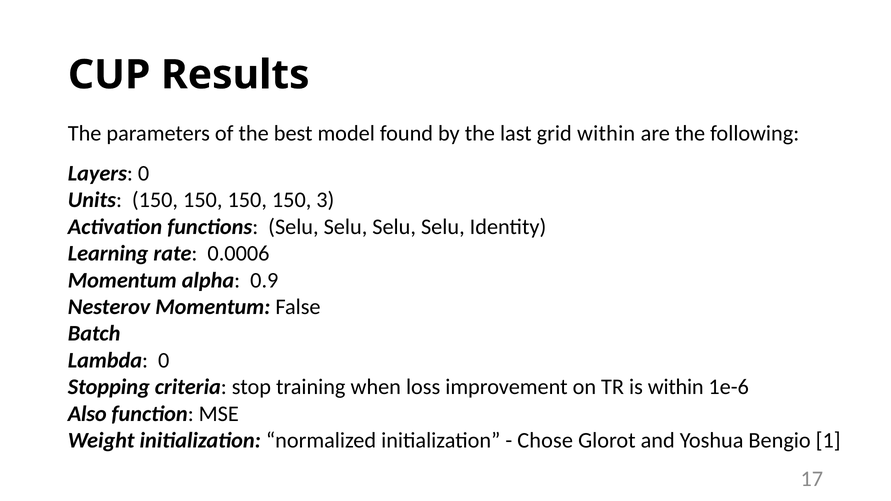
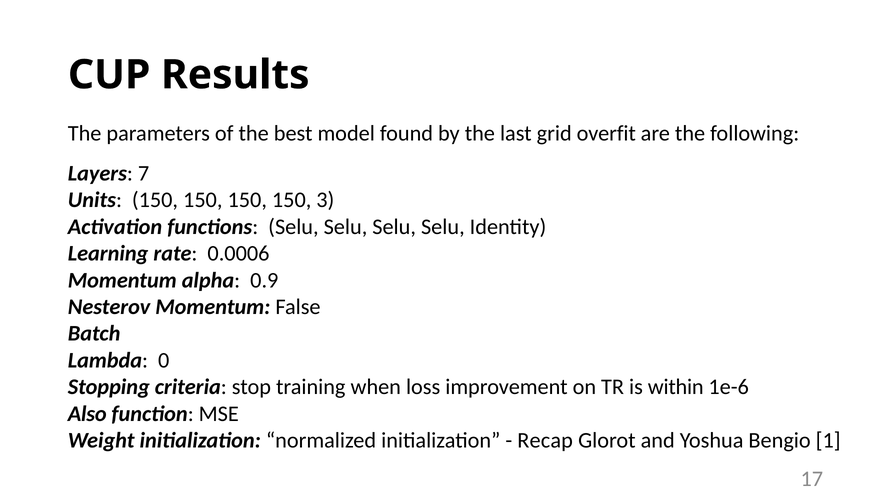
grid within: within -> overfit (606, 133)
Layers 0: 0 -> 7 (144, 173)
Chose: Chose -> Recap (545, 441)
